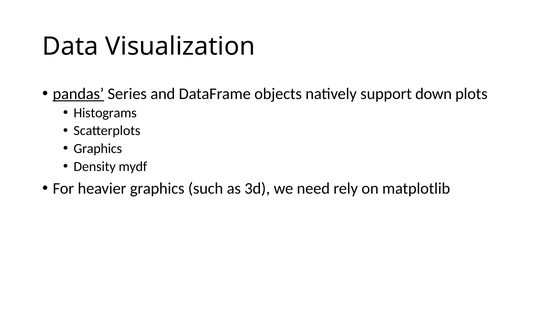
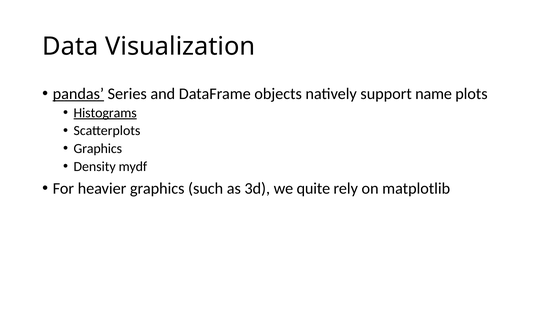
down: down -> name (434, 94)
Histograms underline: none -> present (105, 113)
need: need -> quite (313, 189)
